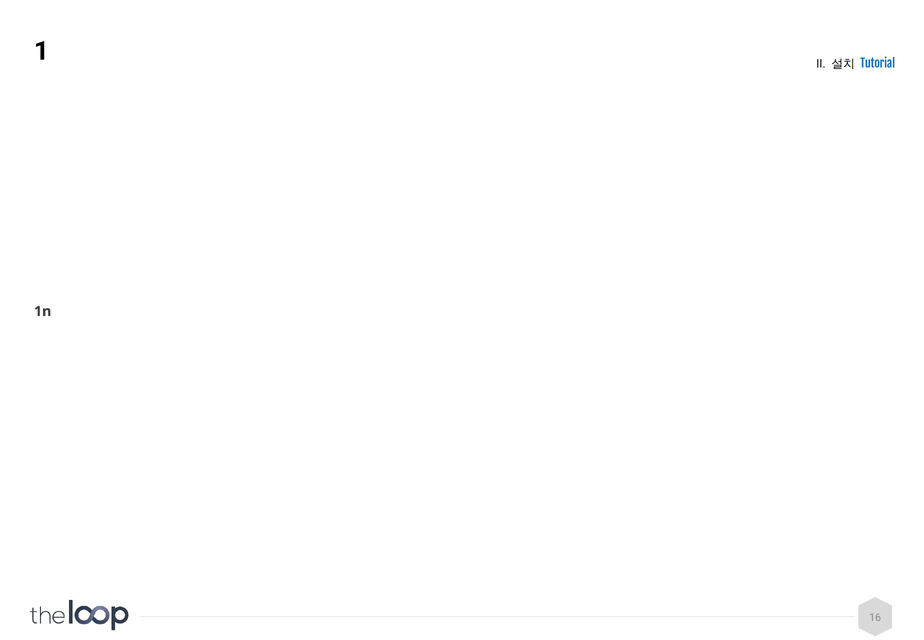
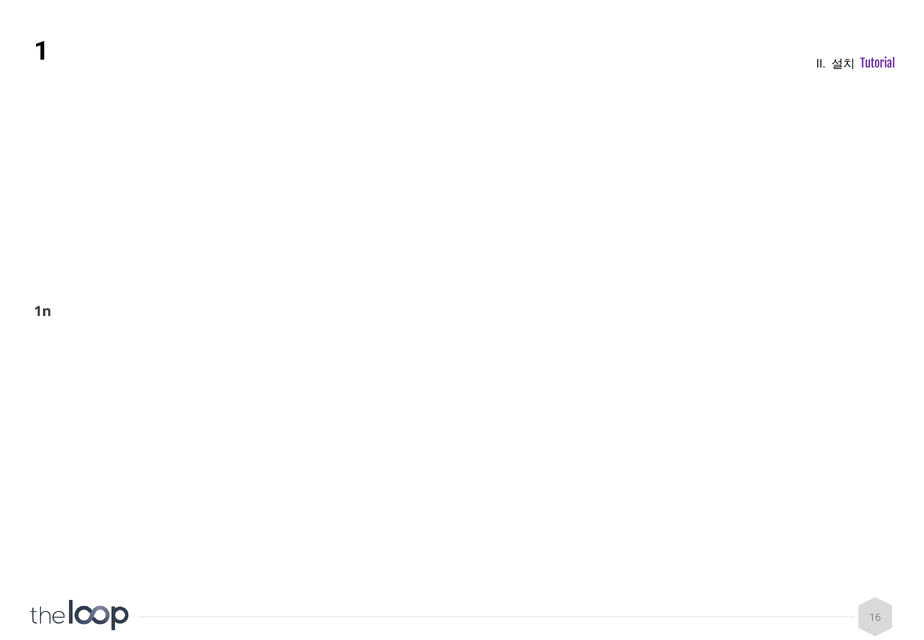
Tutorial colour: blue -> purple (878, 64)
